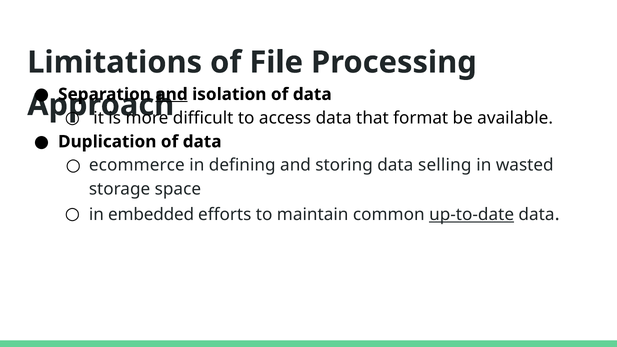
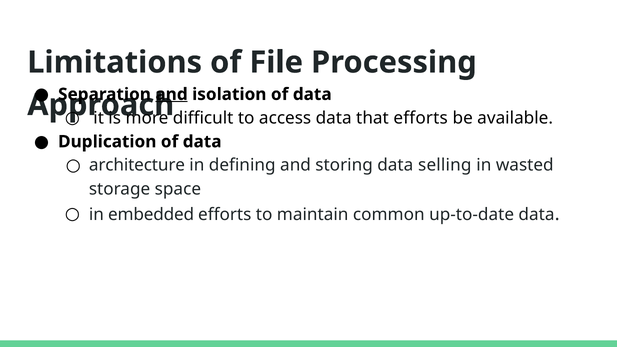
that format: format -> efforts (421, 118)
ecommerce: ecommerce -> architecture (137, 165)
up-to-date underline: present -> none (472, 215)
